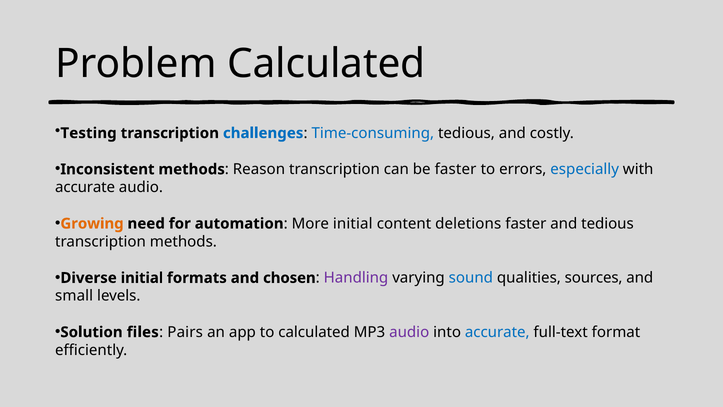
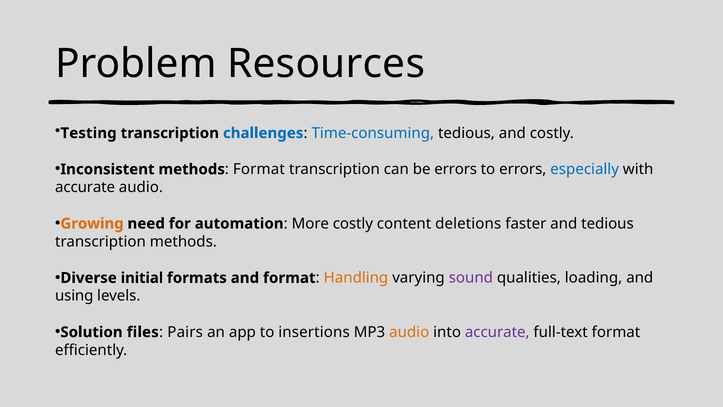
Problem Calculated: Calculated -> Resources (326, 64)
Reason: Reason -> Format (259, 169)
be faster: faster -> errors (456, 169)
More initial: initial -> costly (353, 223)
and chosen: chosen -> format (289, 278)
Handling colour: purple -> orange (356, 278)
sound colour: blue -> purple (471, 278)
sources: sources -> loading (594, 278)
small: small -> using (74, 296)
to calculated: calculated -> insertions (314, 332)
audio colour: purple -> orange (409, 332)
accurate colour: blue -> purple (497, 332)
